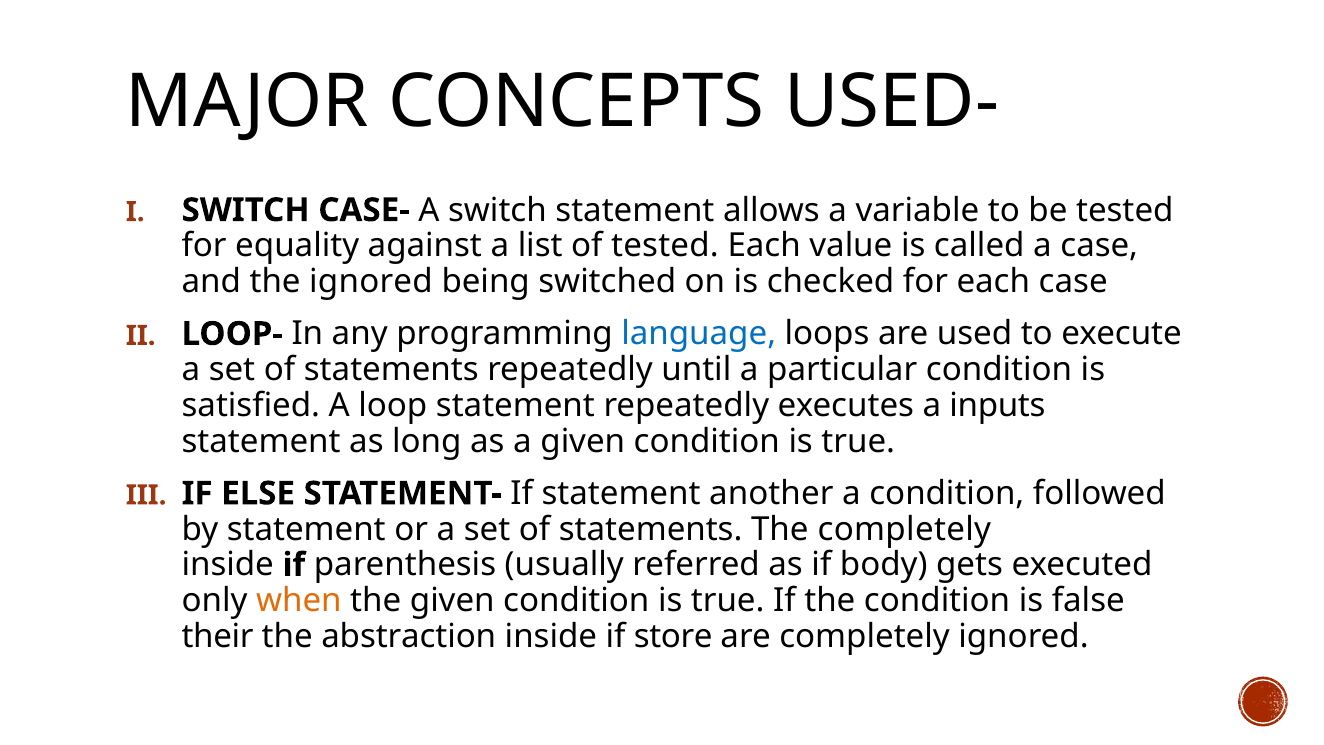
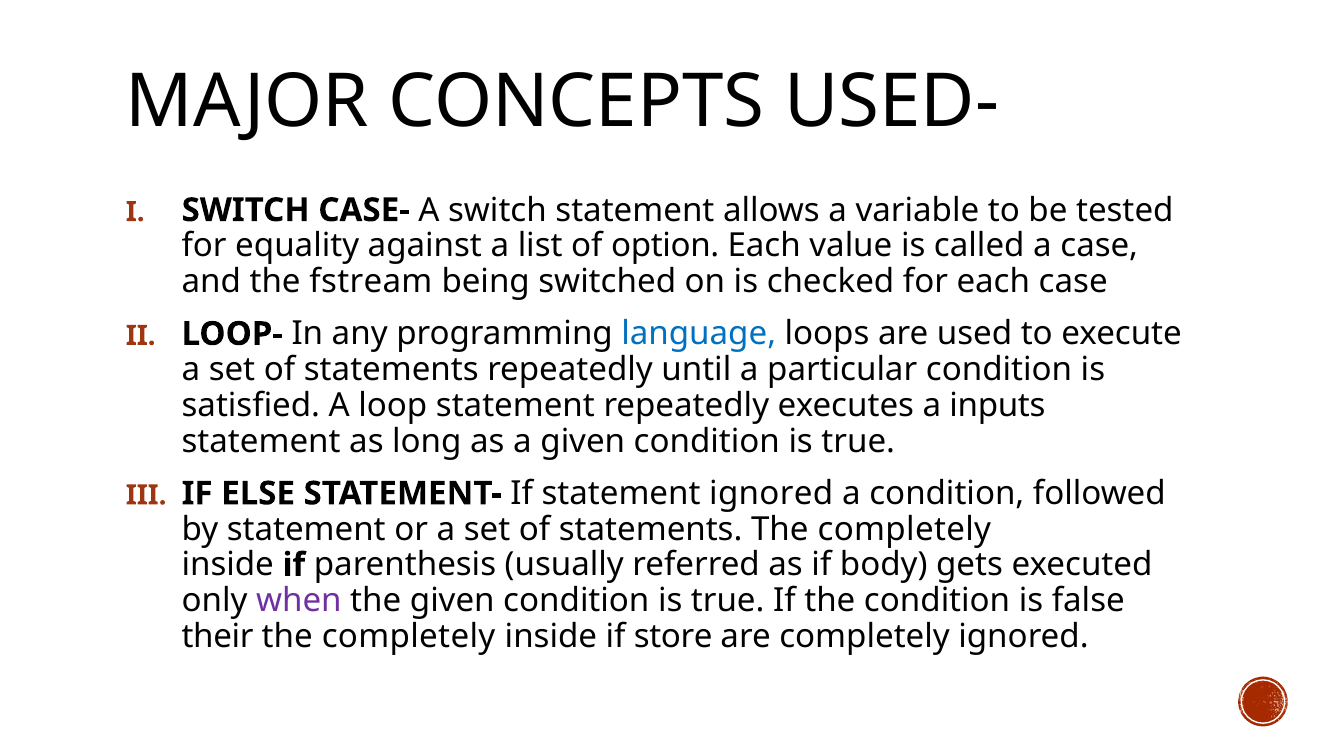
of tested: tested -> option (665, 246)
the ignored: ignored -> fstream (371, 282)
statement another: another -> ignored (771, 493)
when colour: orange -> purple (299, 601)
abstraction: abstraction -> completely (409, 636)
